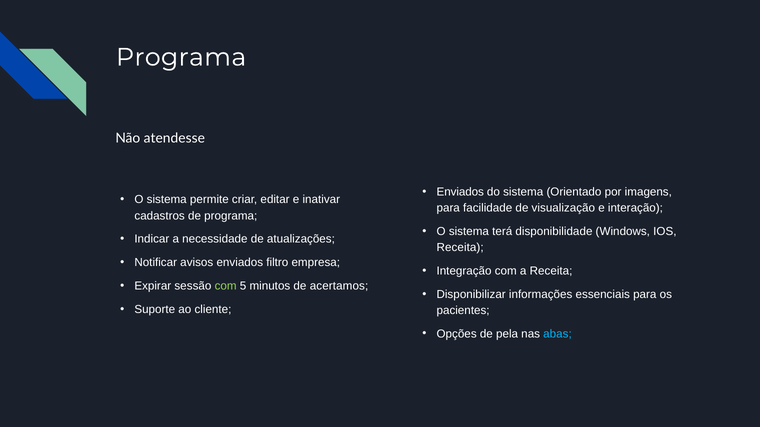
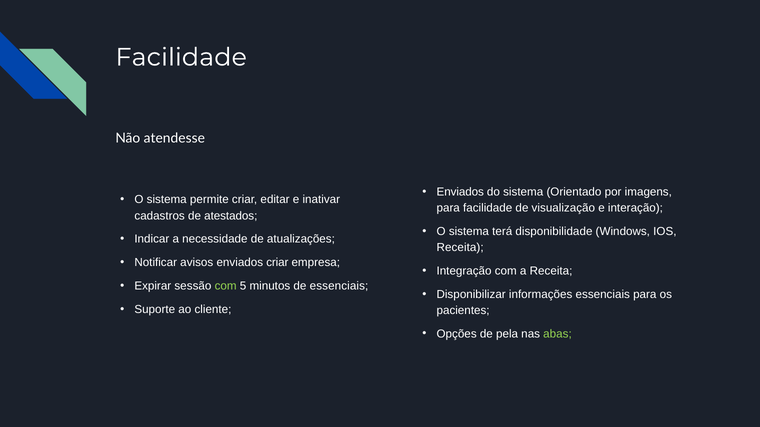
Programa: Programa -> Facilidade (181, 57)
de programa: programa -> atestados (231, 216)
enviados filtro: filtro -> criar (277, 263)
de acertamos: acertamos -> essenciais (339, 286)
abas colour: light blue -> light green (557, 334)
